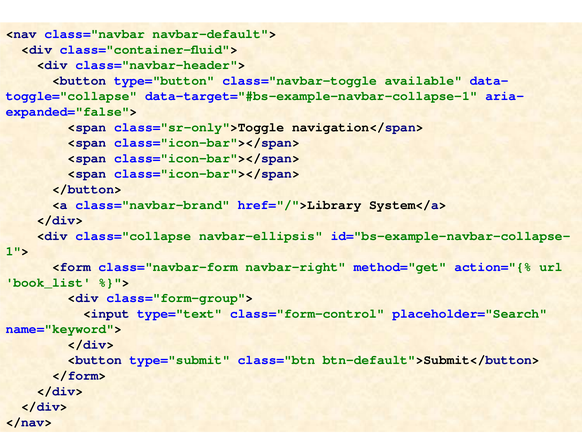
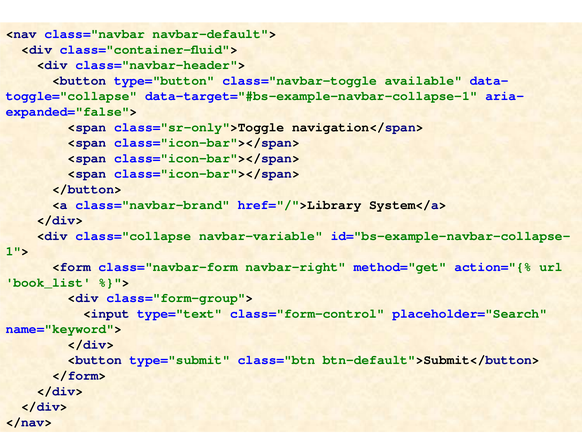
navbar-ellipsis: navbar-ellipsis -> navbar-variable (261, 236)
